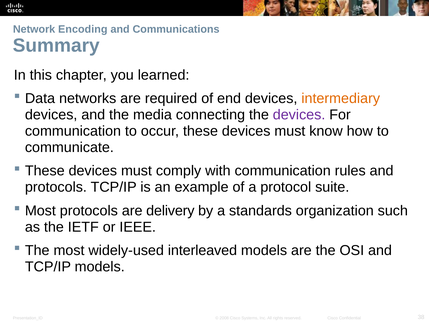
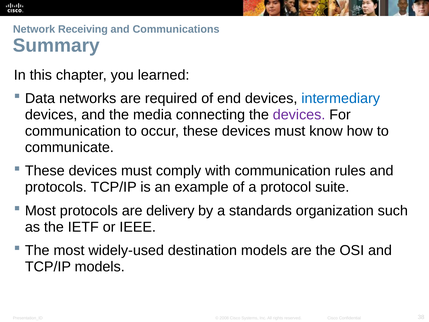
Encoding: Encoding -> Receiving (83, 29)
intermediary colour: orange -> blue (341, 98)
interleaved: interleaved -> destination (202, 250)
